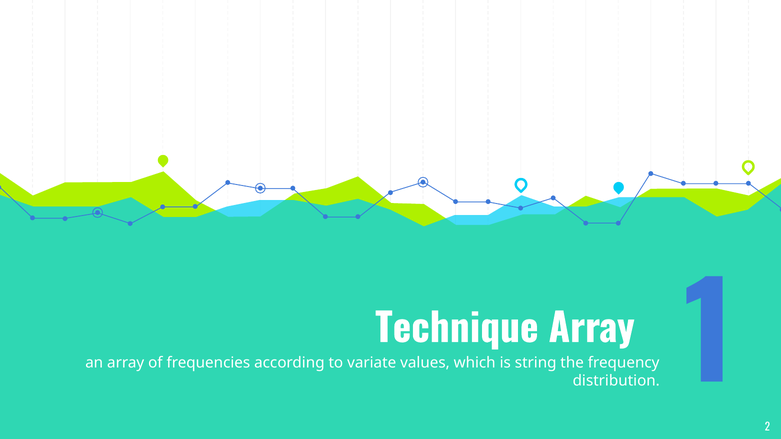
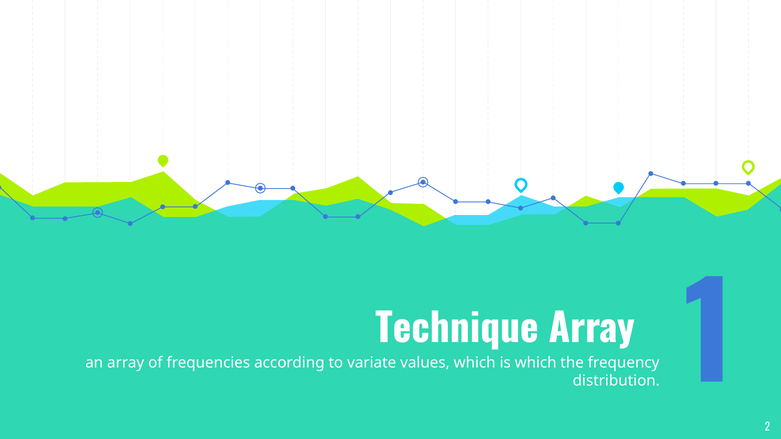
is string: string -> which (536, 363)
